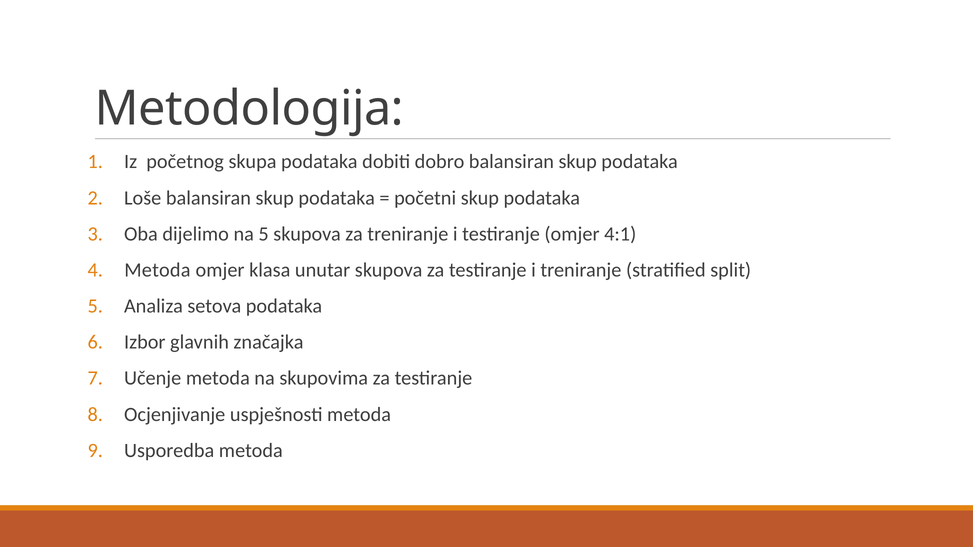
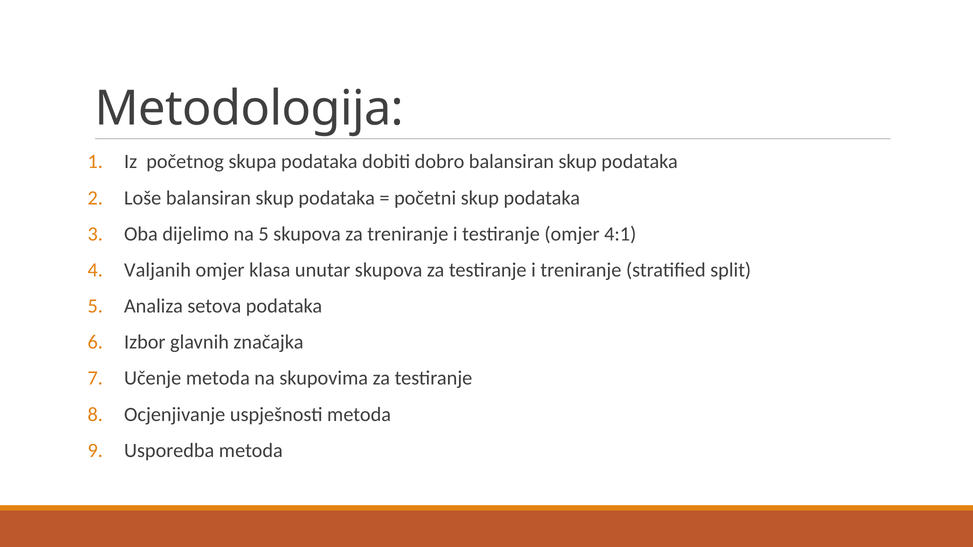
Metoda: Metoda -> Valjanih (158, 270)
